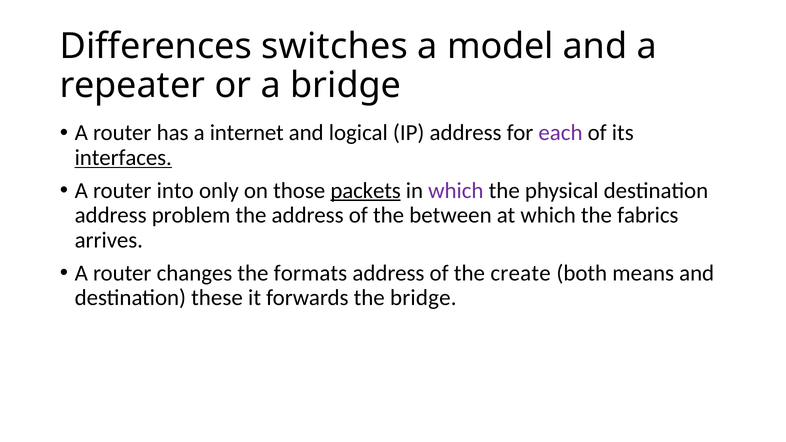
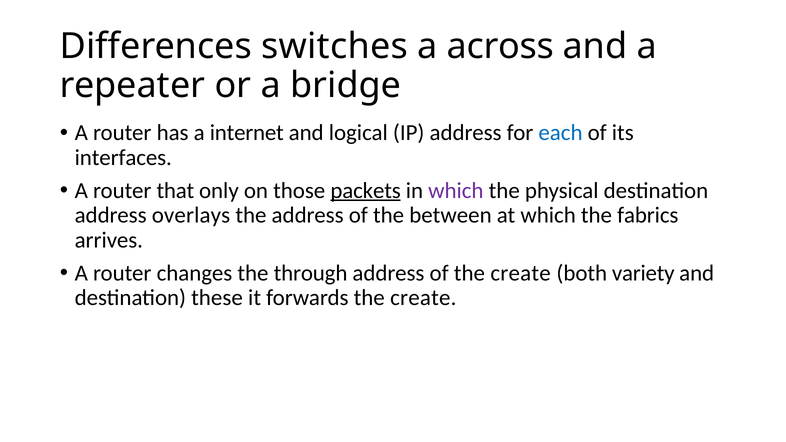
model: model -> across (500, 47)
each colour: purple -> blue (560, 133)
interfaces underline: present -> none (123, 158)
into: into -> that (175, 191)
problem: problem -> overlays (191, 215)
formats: formats -> through (311, 273)
means: means -> variety (643, 273)
forwards the bridge: bridge -> create (423, 298)
